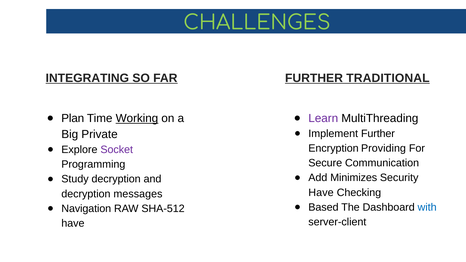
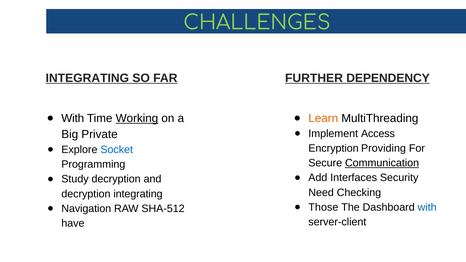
TRADITIONAL: TRADITIONAL -> DEPENDENCY (388, 78)
Plan: Plan -> With (73, 118)
Learn colour: purple -> orange (323, 118)
Implement Further: Further -> Access (378, 134)
Socket colour: purple -> blue (117, 150)
Communication underline: none -> present (382, 163)
Minimizes: Minimizes -> Interfaces (354, 178)
Have: Have -> Need (321, 193)
decryption messages: messages -> integrating (138, 194)
Based: Based -> Those (323, 207)
